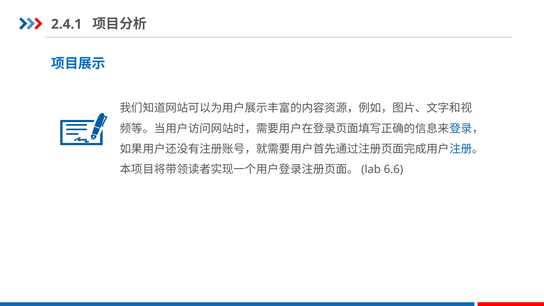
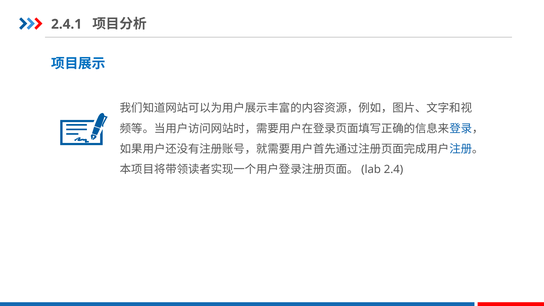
6.6: 6.6 -> 2.4 (393, 169)
